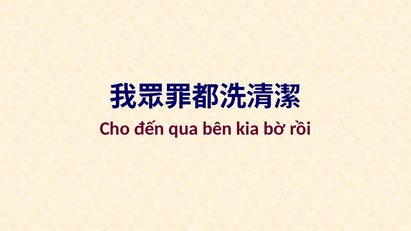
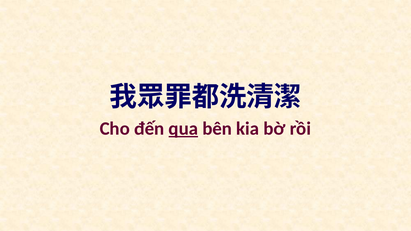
qua underline: none -> present (183, 129)
